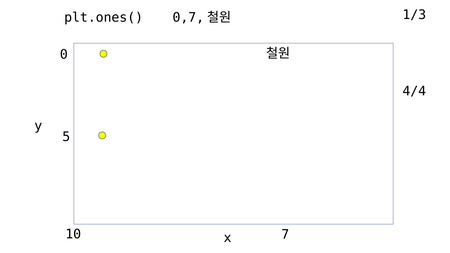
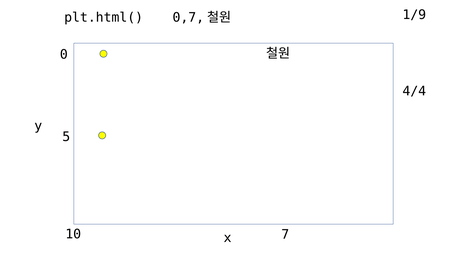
1/3: 1/3 -> 1/9 (414, 15)
plt.ones(: plt.ones( -> plt.html( (104, 17)
